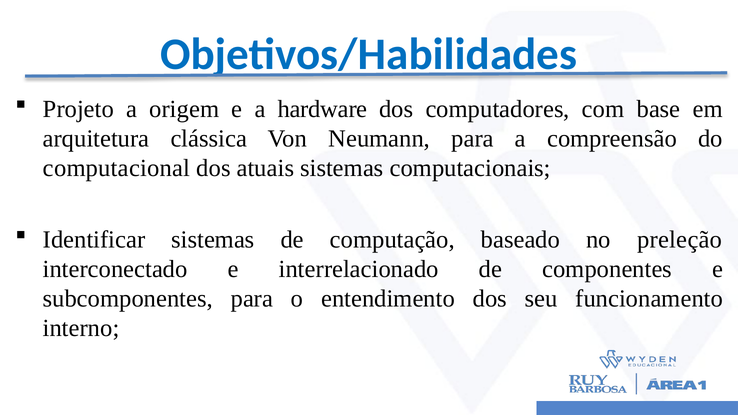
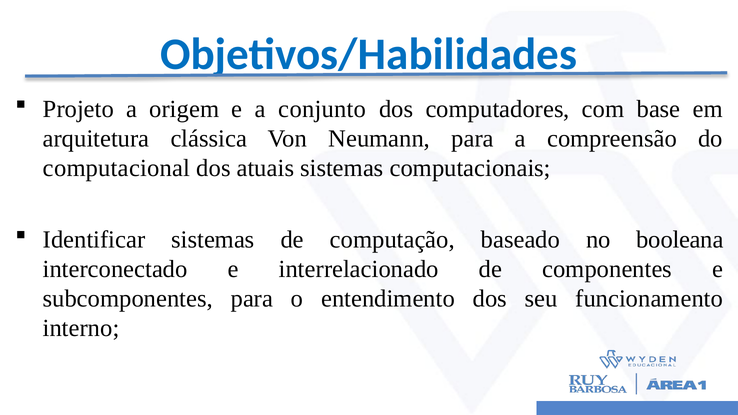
hardware: hardware -> conjunto (322, 109)
preleção: preleção -> booleana (680, 240)
